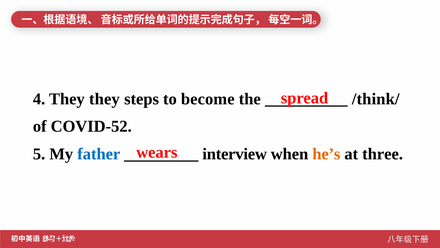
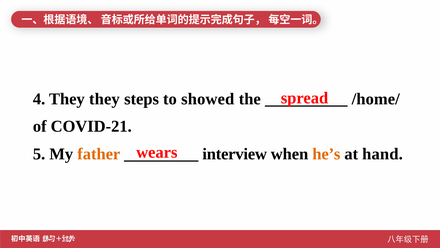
become: become -> showed (208, 99)
/think/: /think/ -> /home/ (376, 99)
COVID-52: COVID-52 -> COVID-21 (91, 126)
father colour: blue -> orange (99, 154)
three: three -> hand (383, 154)
